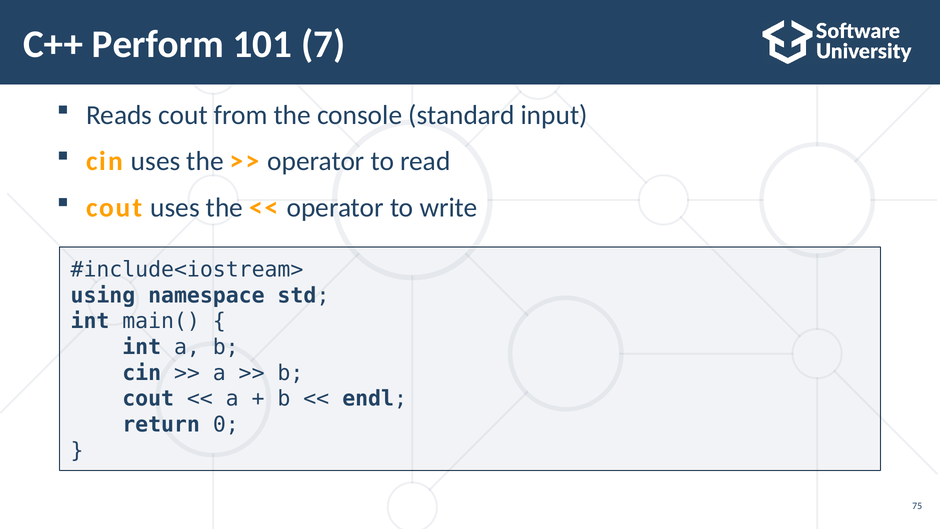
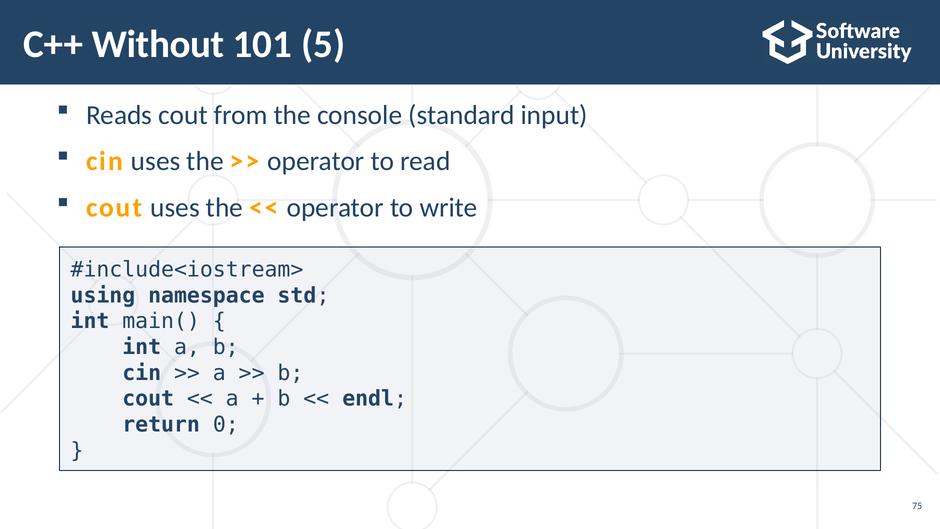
Perform: Perform -> Without (158, 45)
7: 7 -> 5 (323, 45)
